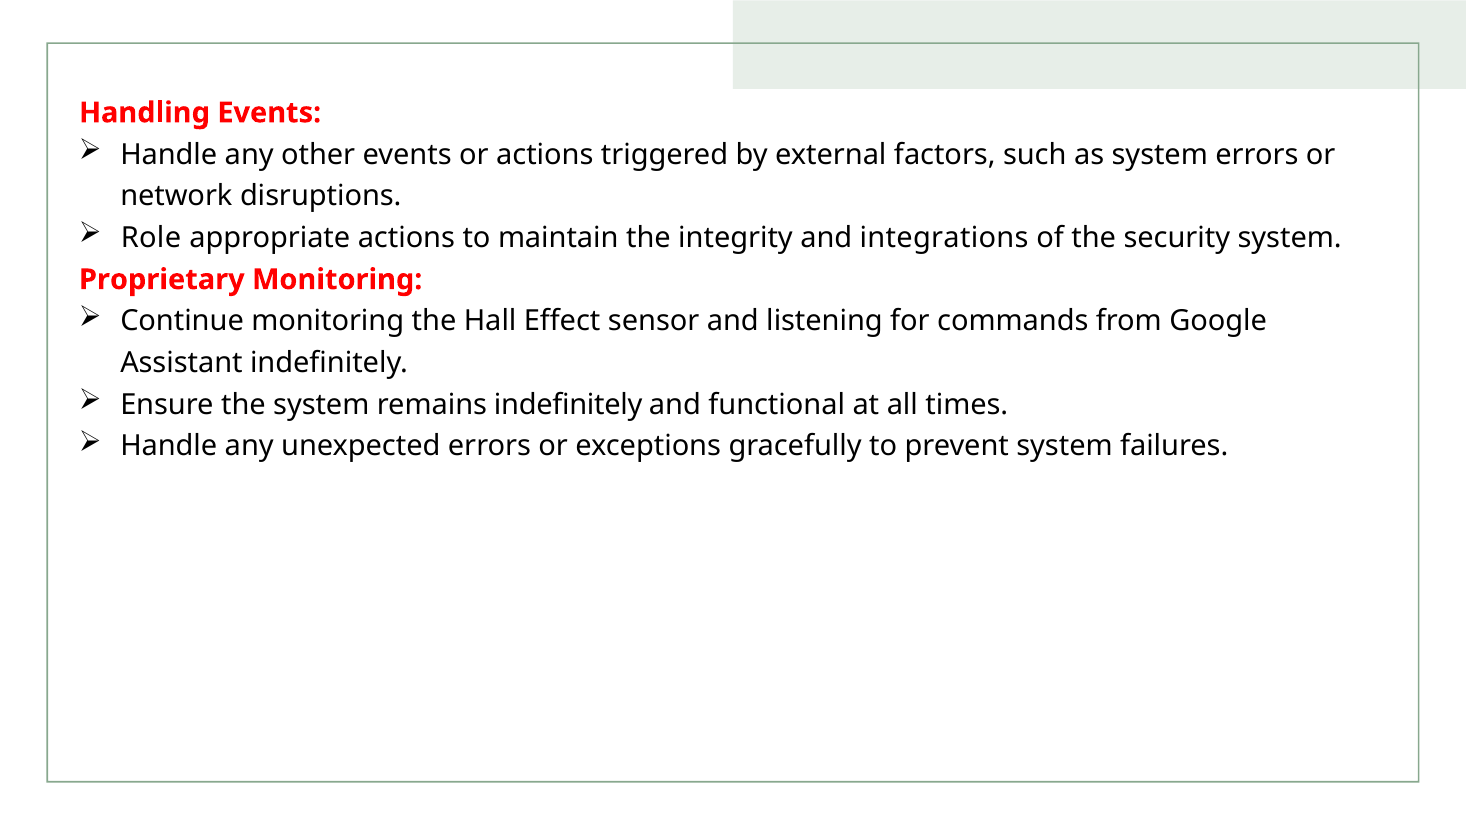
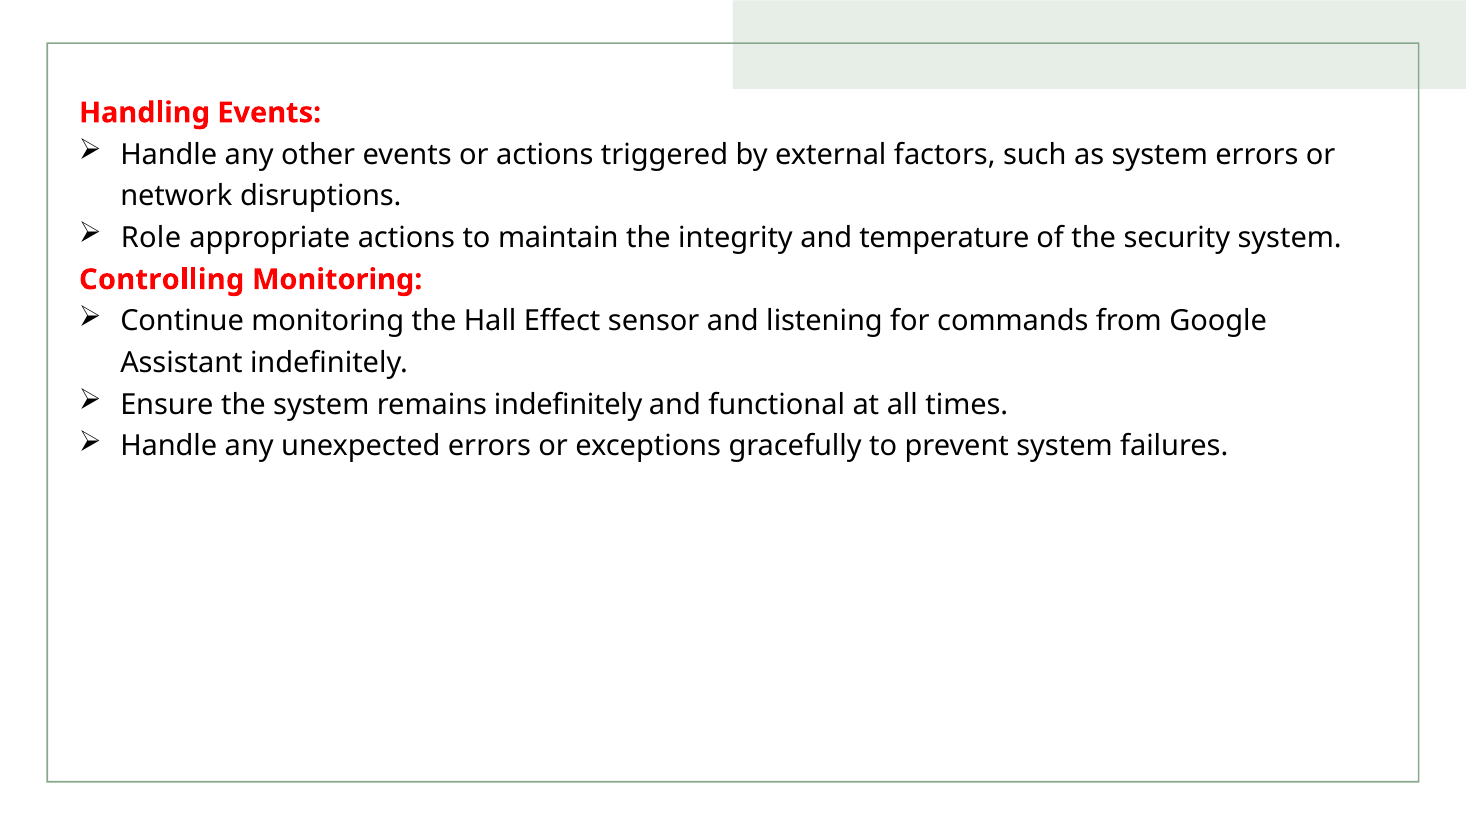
integrations: integrations -> temperature (944, 238)
Proprietary: Proprietary -> Controlling (162, 279)
